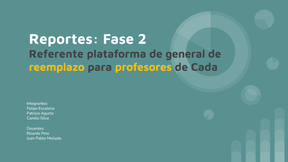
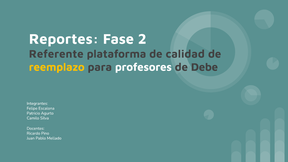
general: general -> calidad (185, 54)
profesores colour: yellow -> white (143, 67)
Cada: Cada -> Debe (204, 67)
